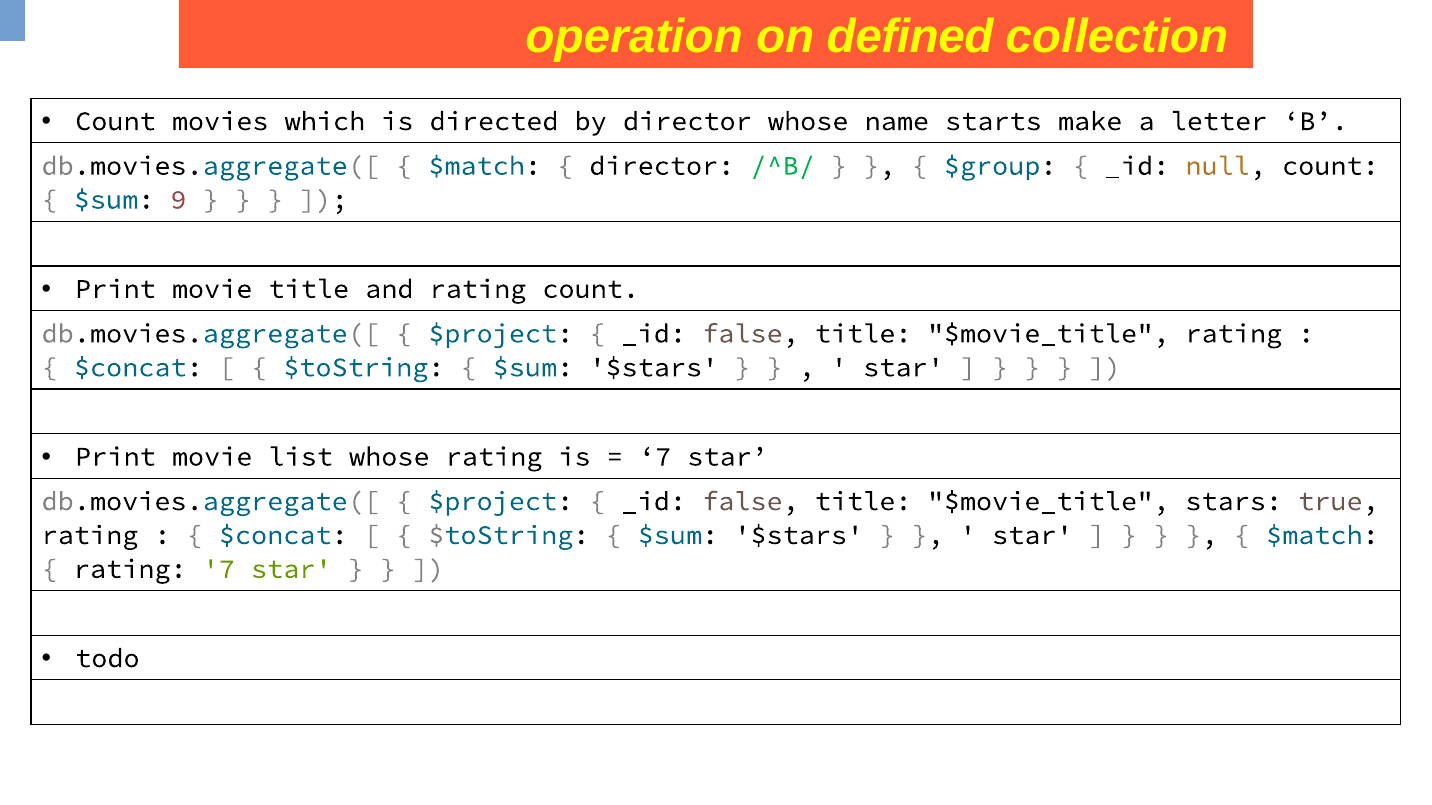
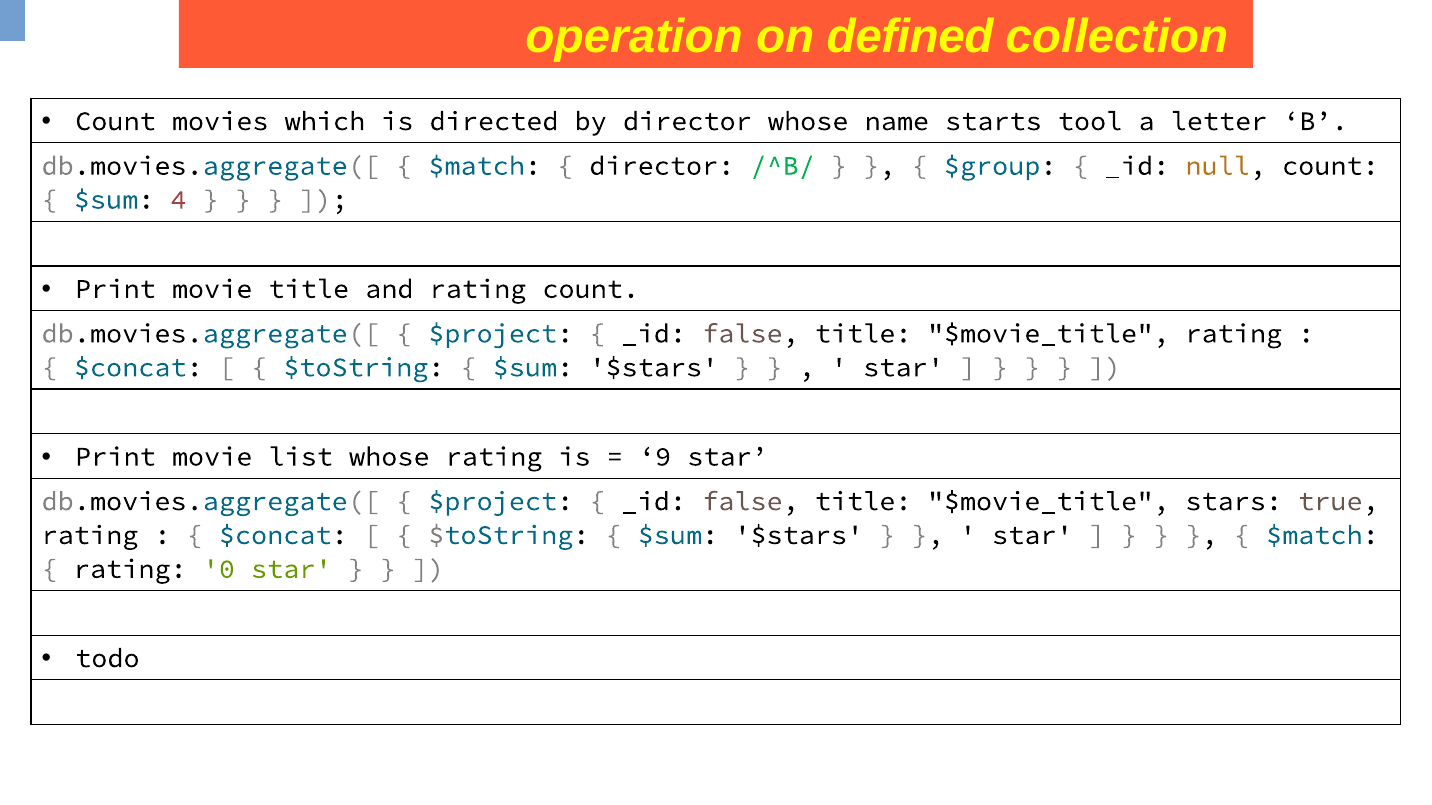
make: make -> tool (1090, 121)
9: 9 -> 4 (179, 200)
7: 7 -> 9 (655, 457)
rating 7: 7 -> 0 (219, 569)
